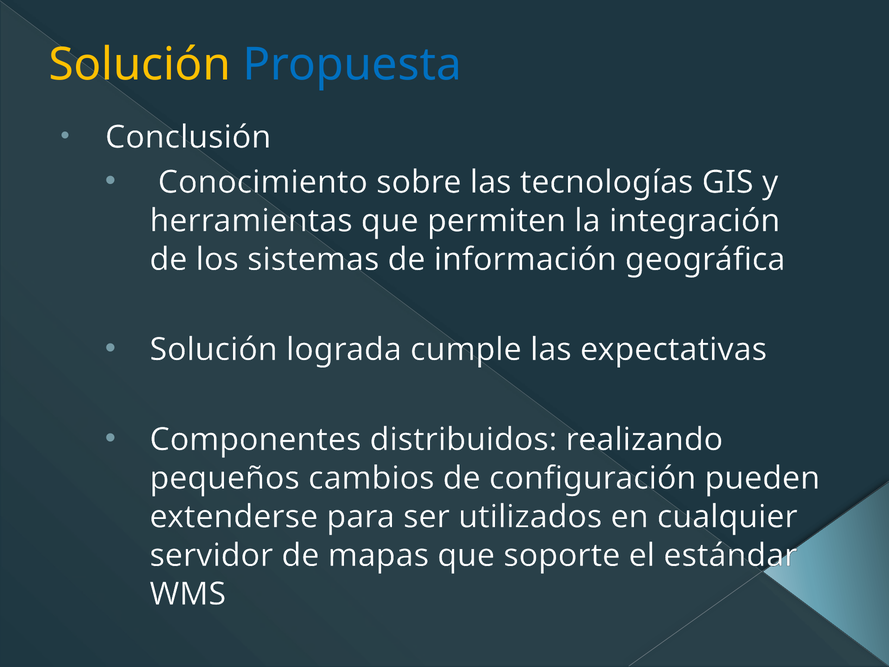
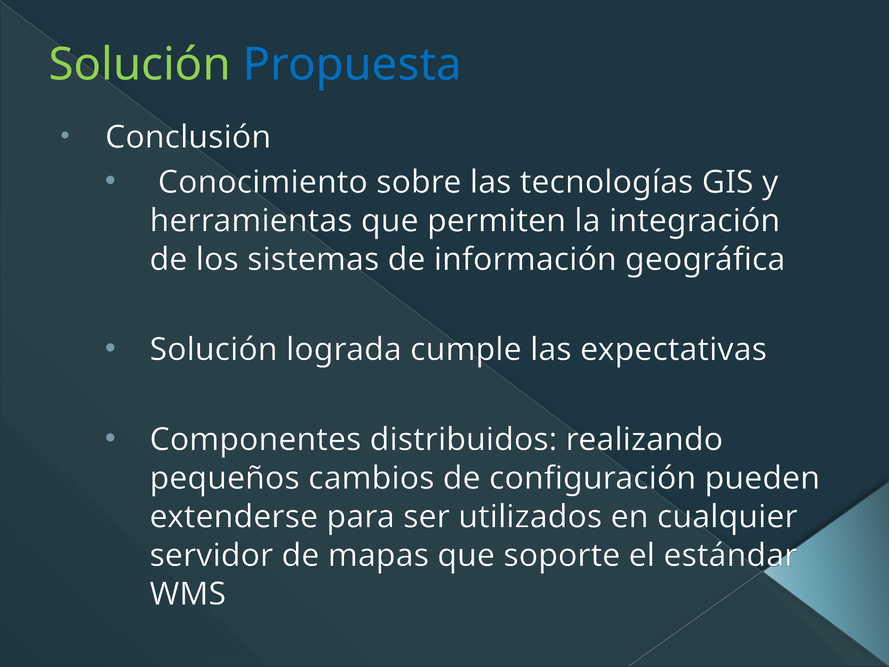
Solución colour: yellow -> light green (140, 65)
